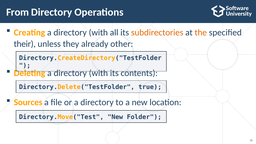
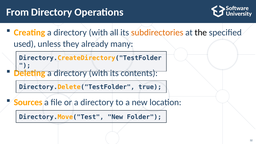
the colour: orange -> black (201, 32)
their: their -> used (25, 44)
other: other -> many (122, 44)
